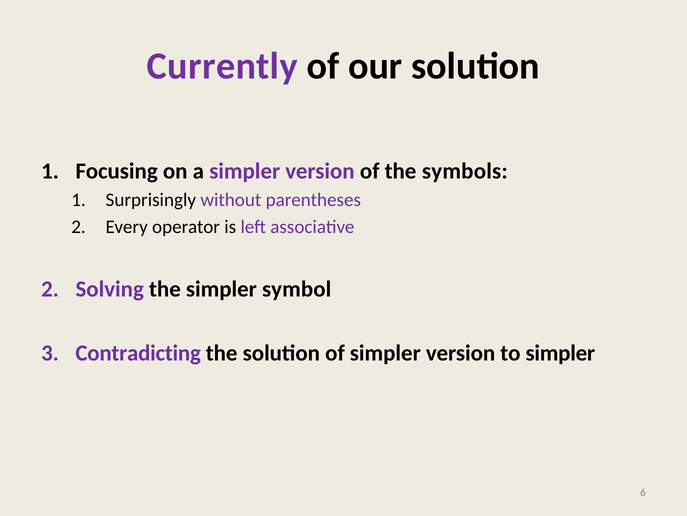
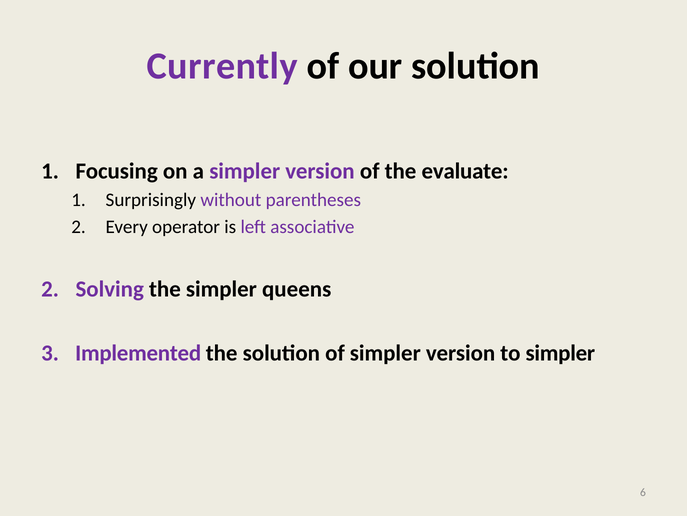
symbols: symbols -> evaluate (465, 171)
symbol: symbol -> queens (297, 289)
Contradicting: Contradicting -> Implemented (138, 353)
